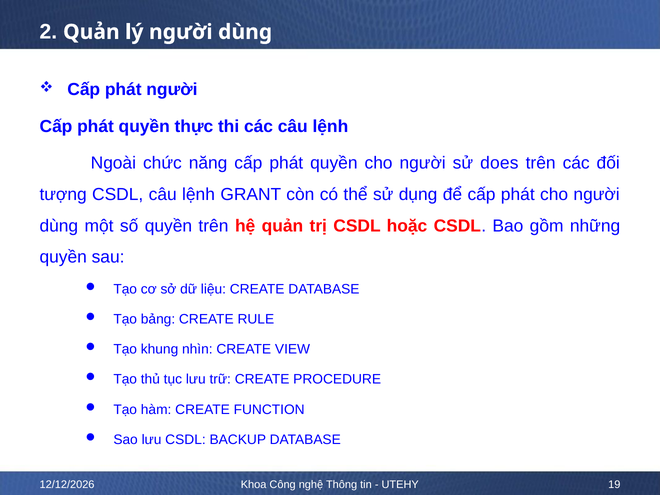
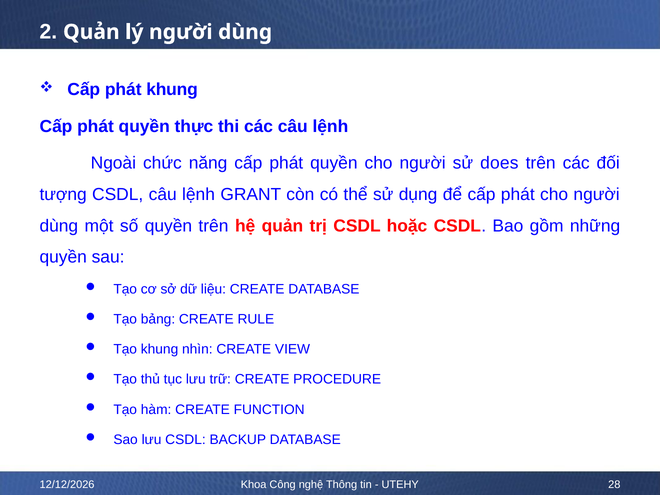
phát người: người -> khung (172, 90)
19: 19 -> 28 (614, 485)
